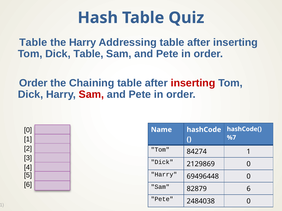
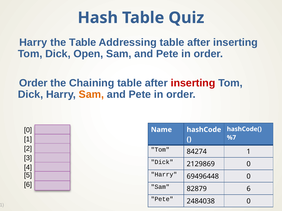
Table: Table -> Harry (33, 43)
the Harry: Harry -> Table (83, 43)
Dick Table: Table -> Open (88, 54)
Sam colour: red -> orange (91, 95)
